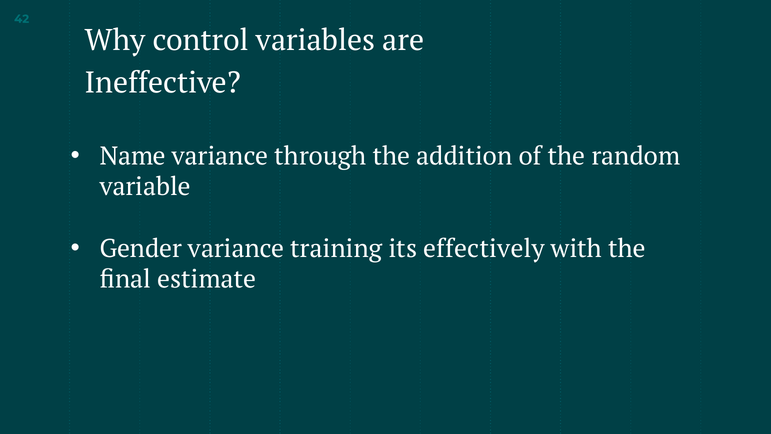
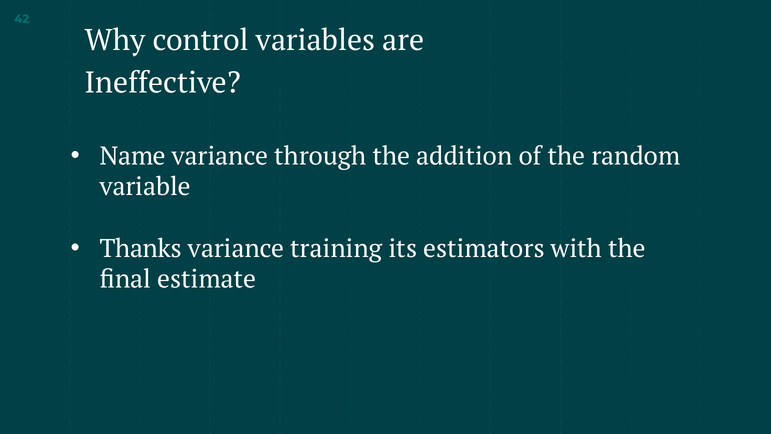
Gender: Gender -> Thanks (141, 248)
effectively: effectively -> estimators (484, 248)
